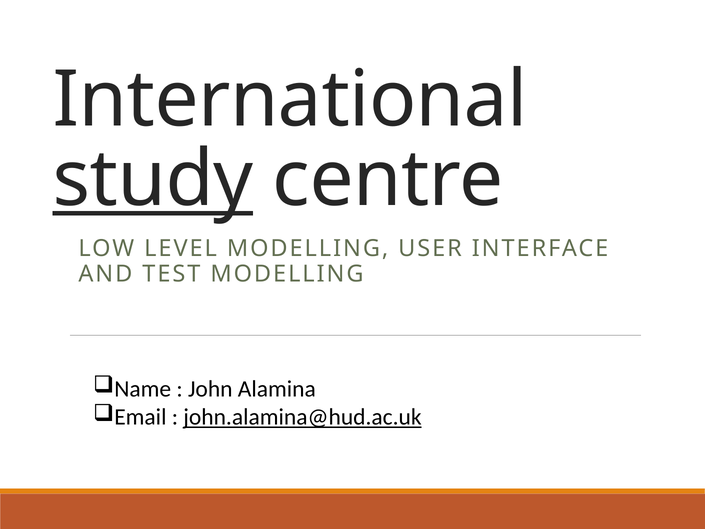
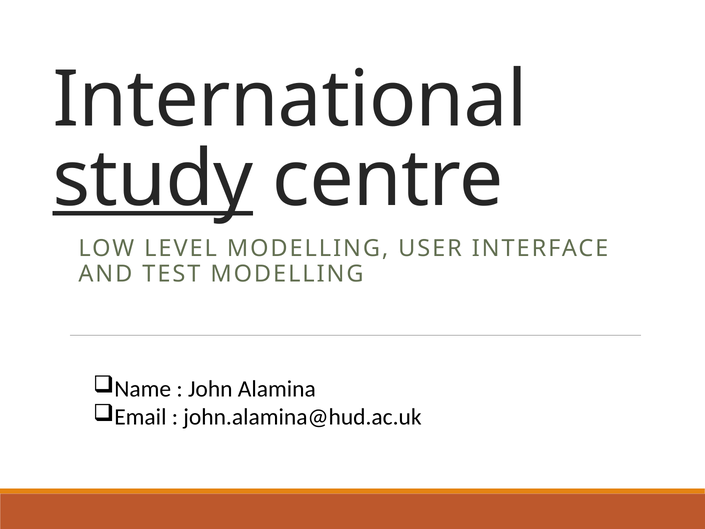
john.alamina@hud.ac.uk underline: present -> none (302, 417)
